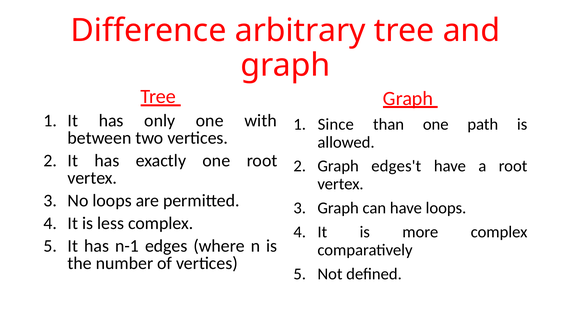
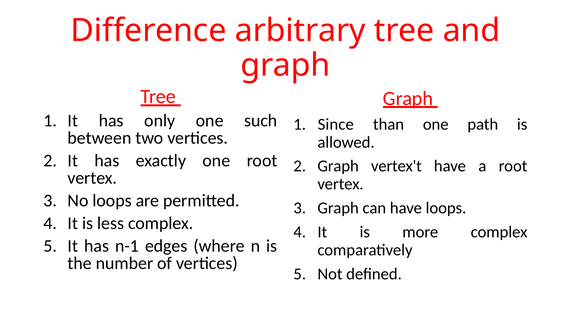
with: with -> such (261, 121)
edges't: edges't -> vertex't (396, 166)
